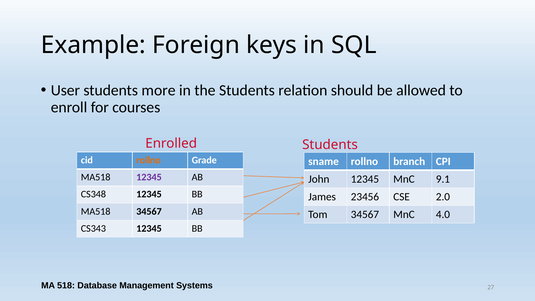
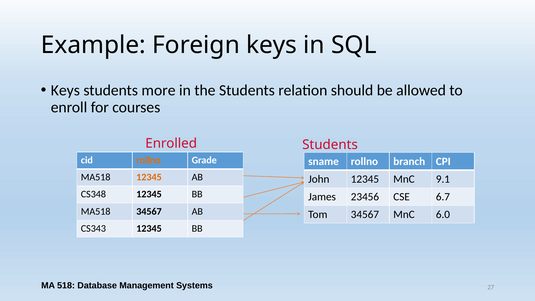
User: User -> Keys (65, 90)
12345 colour: purple -> orange (149, 177)
2.0: 2.0 -> 6.7 (443, 197)
4.0: 4.0 -> 6.0 (443, 214)
